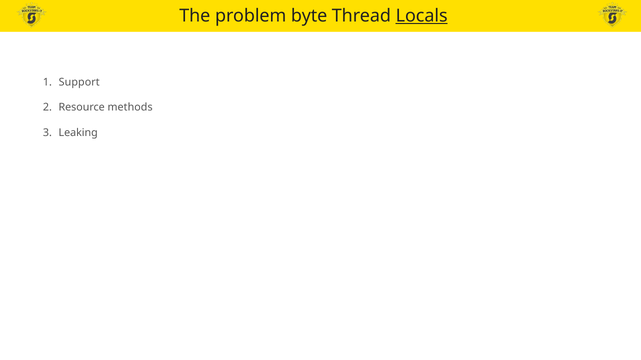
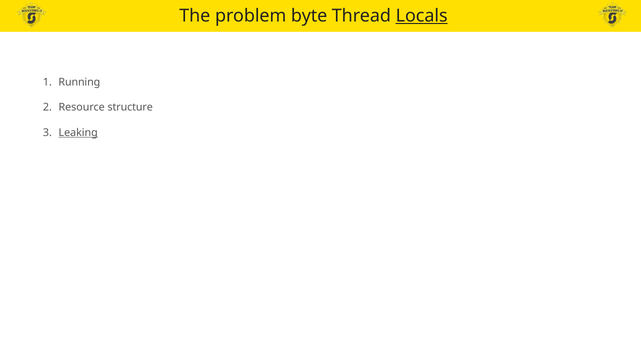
Support: Support -> Running (79, 82)
methods: methods -> structure (130, 108)
Leaking underline: none -> present (78, 133)
